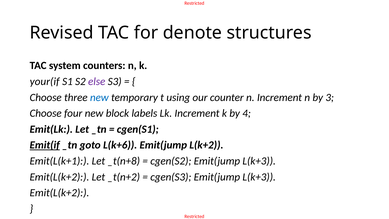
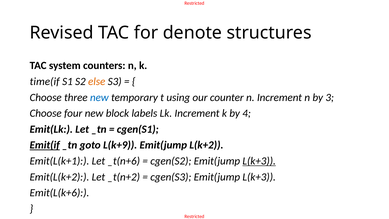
your(if: your(if -> time(if (45, 81)
else colour: purple -> orange (97, 81)
L(k+6: L(k+6 -> L(k+9 (120, 145)
_t(n+8: _t(n+8 -> _t(n+6 (124, 161)
L(k+3 underline: none -> present (259, 161)
Emit(L(k+2: Emit(L(k+2 -> Emit(L(k+6 (59, 193)
